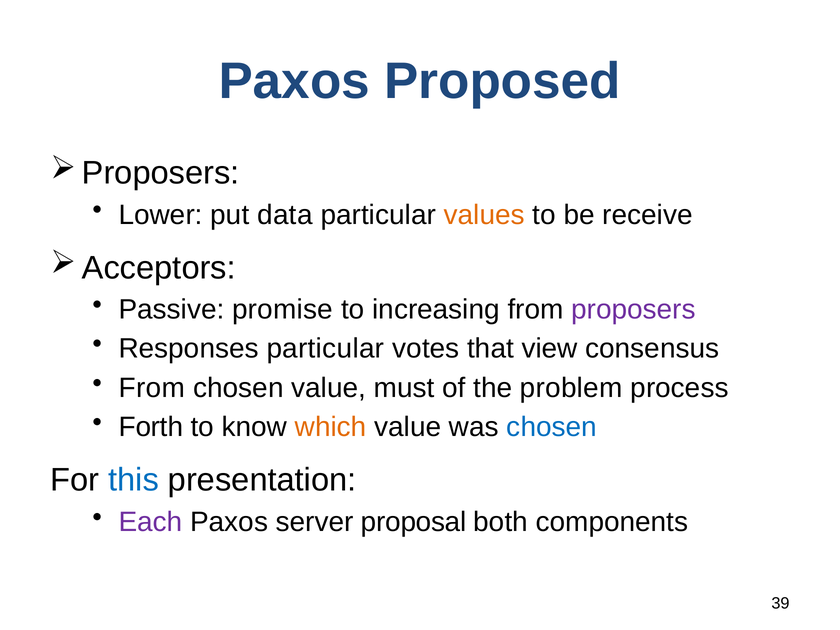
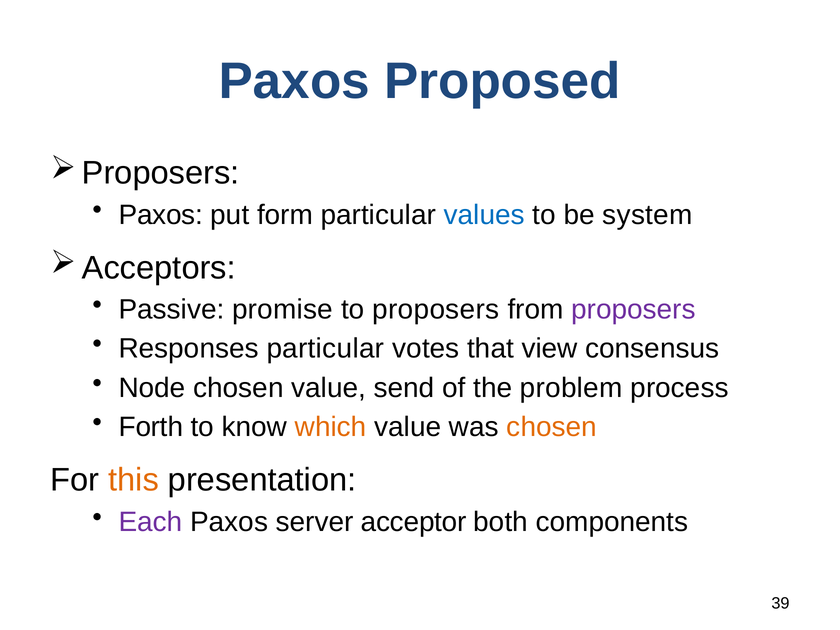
Lower: Lower -> Paxos (161, 215)
data: data -> form (285, 215)
values colour: orange -> blue (484, 215)
receive: receive -> system (648, 215)
to increasing: increasing -> proposers (436, 310)
From: From -> Node (152, 388)
must: must -> send (404, 388)
chosen colour: blue -> orange (552, 427)
this colour: blue -> orange (134, 480)
proposal: proposal -> acceptor (414, 522)
